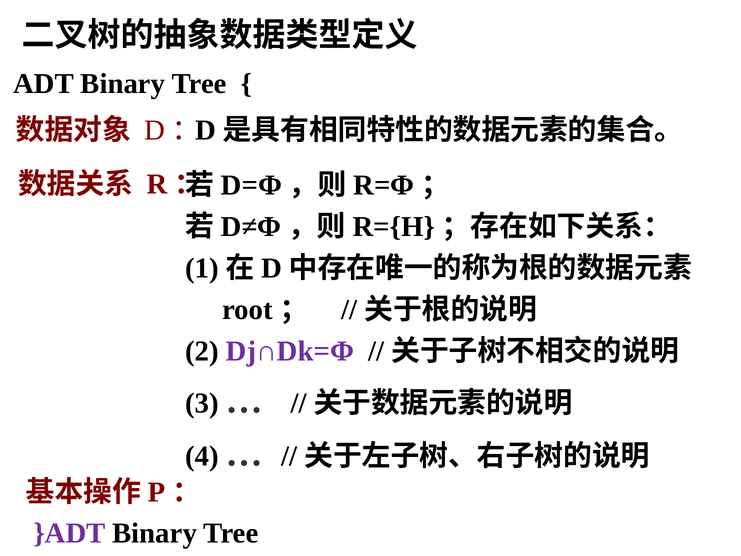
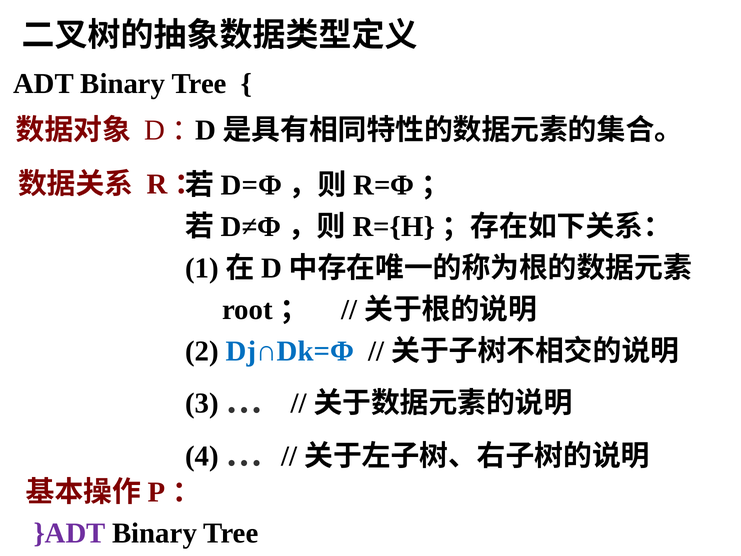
Dj∩Dk=Φ colour: purple -> blue (290, 351)
